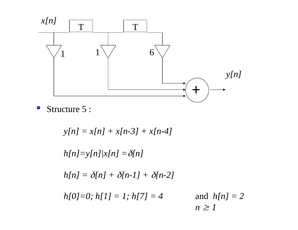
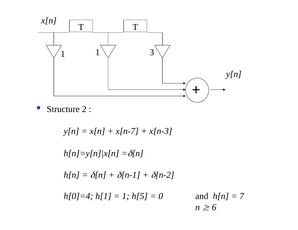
6: 6 -> 3 (152, 52)
5: 5 -> 2 (84, 109)
x[n-3: x[n-3 -> x[n-7 (127, 131)
x[n-4: x[n-4 -> x[n-3 (161, 131)
h[0]=0: h[0]=0 -> h[0]=4 (78, 196)
h[7: h[7 -> h[5 (140, 196)
4: 4 -> 0 (161, 196)
2: 2 -> 7 (242, 196)
1: 1 -> 6 (214, 208)
